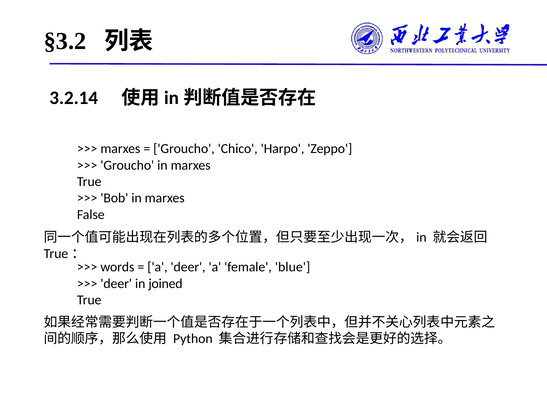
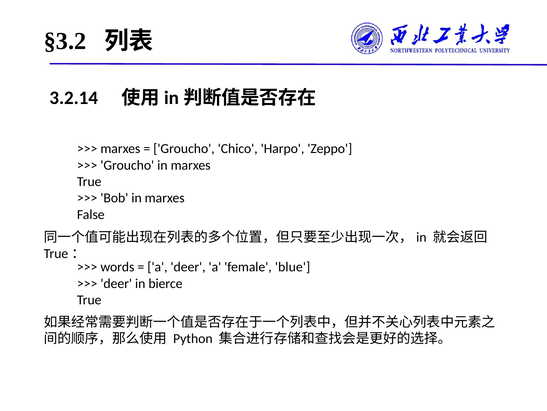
joined: joined -> bierce (165, 283)
